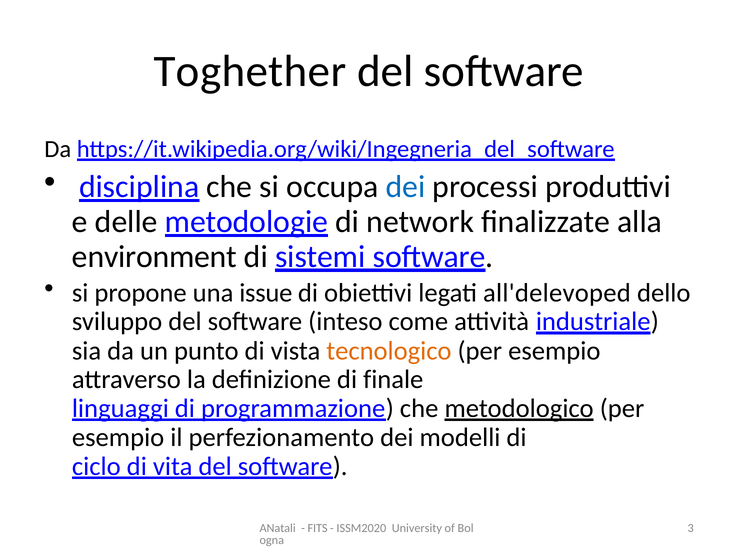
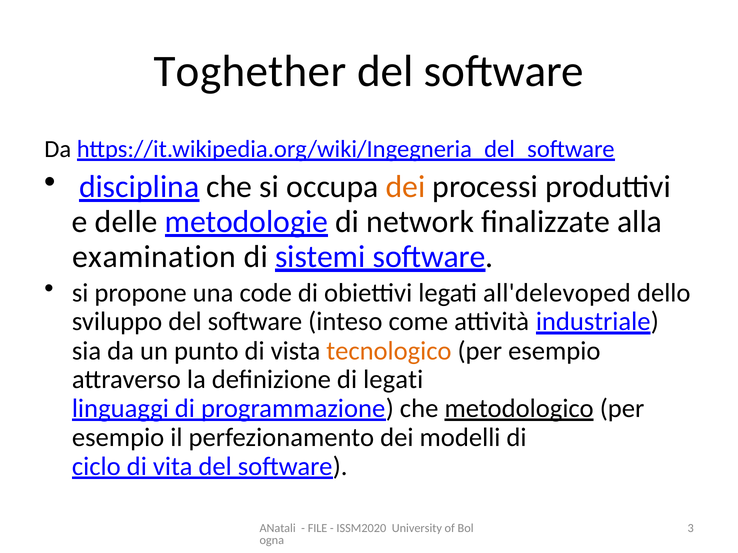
dei colour: blue -> orange (405, 187)
environment: environment -> examination (154, 257)
issue: issue -> code (266, 293)
di finale: finale -> legati (393, 380)
FITS: FITS -> FILE (318, 528)
